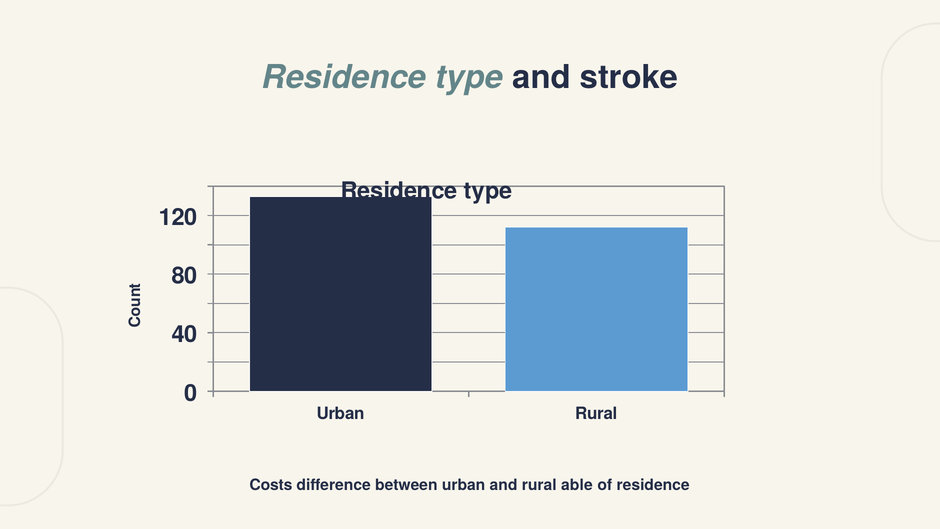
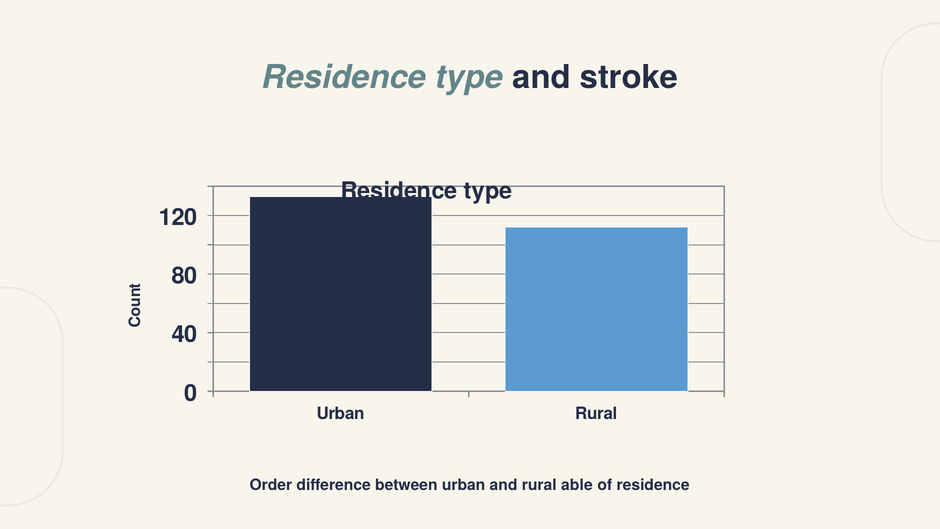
Costs: Costs -> Order (271, 485)
